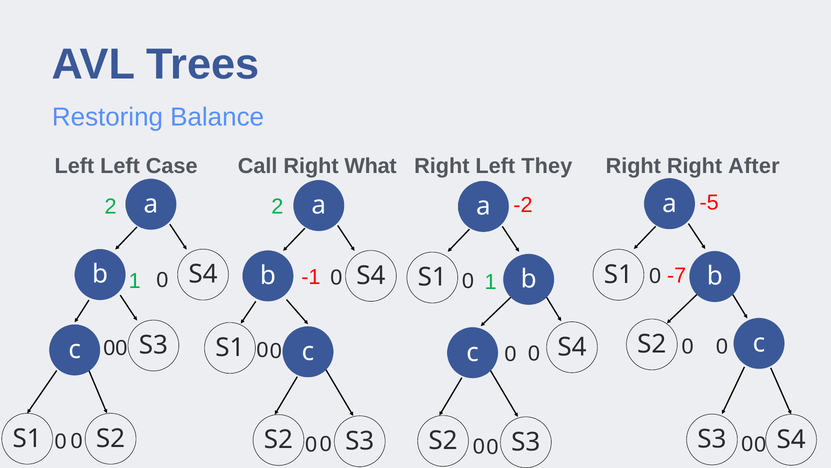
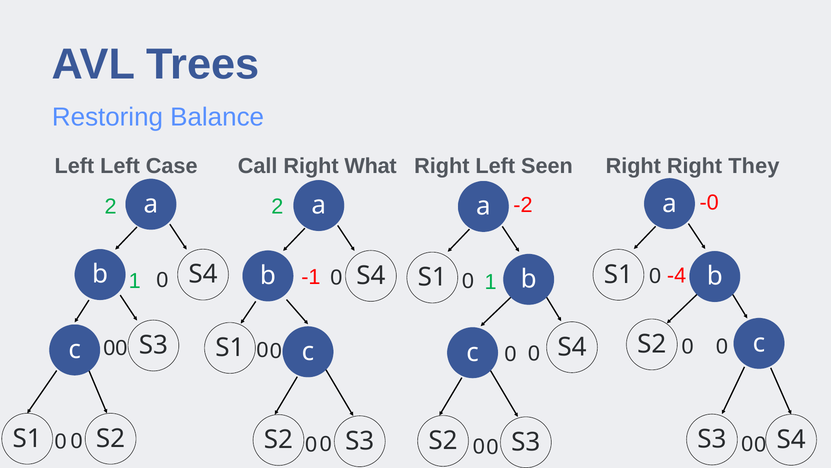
They: They -> Seen (547, 166)
After: After -> They (754, 166)
-5: -5 -> -0 (709, 202)
-7: -7 -> -4 (677, 275)
